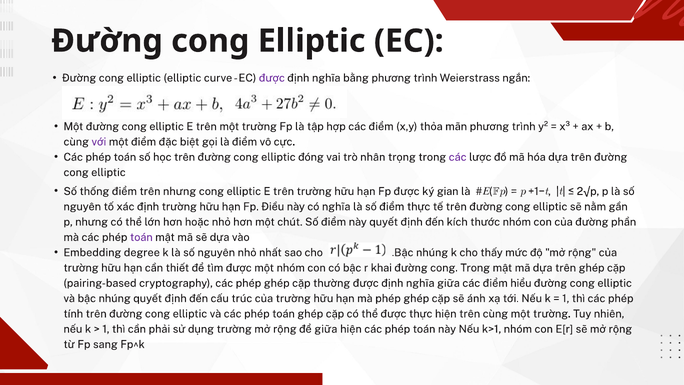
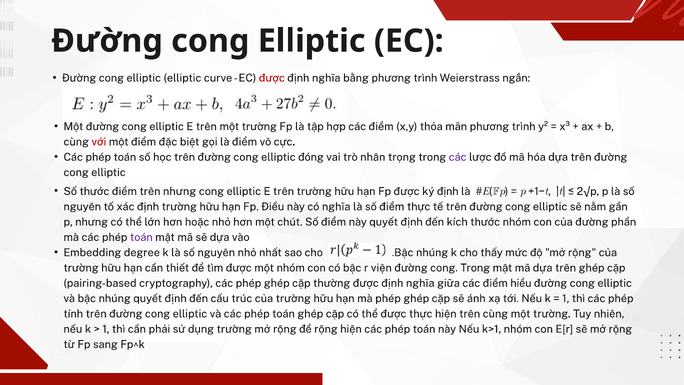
được colour: purple -> red (272, 78)
với colour: purple -> red (99, 142)
Số thống: thống -> thước (94, 191)
ký gian: gian -> định (448, 191)
khai: khai -> viện (381, 268)
để giữa: giữa -> rộng (326, 329)
